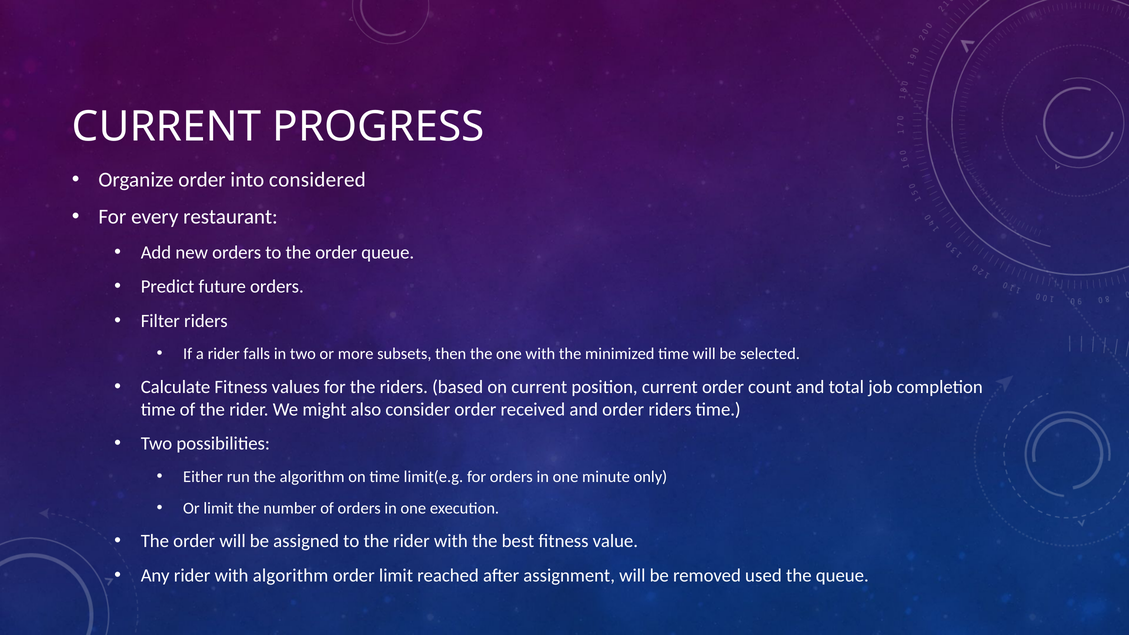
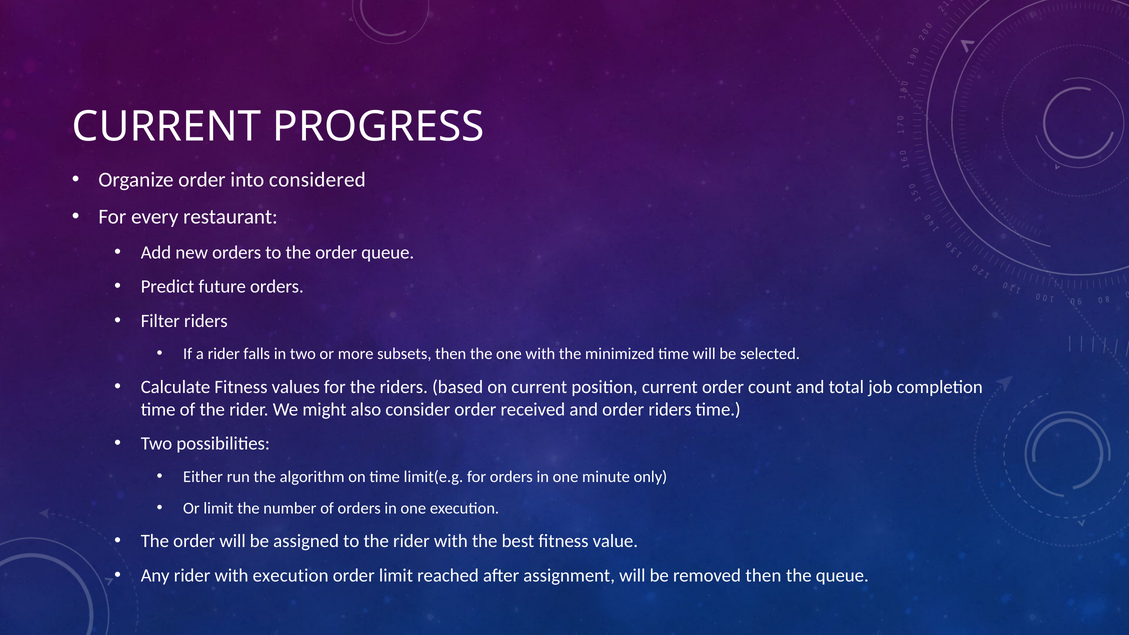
with algorithm: algorithm -> execution (291, 576)
removed used: used -> then (763, 576)
